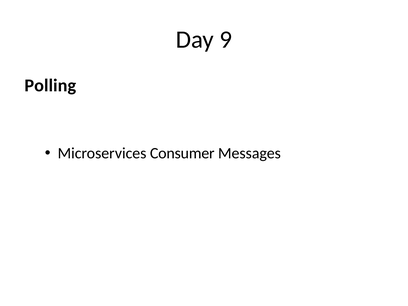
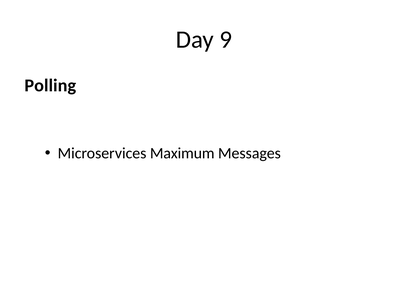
Consumer: Consumer -> Maximum (182, 153)
